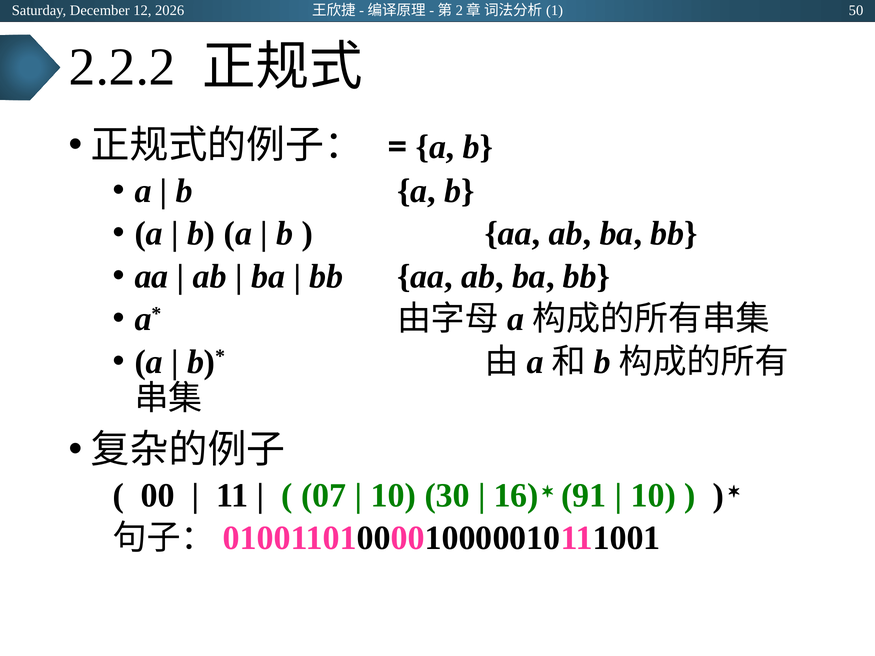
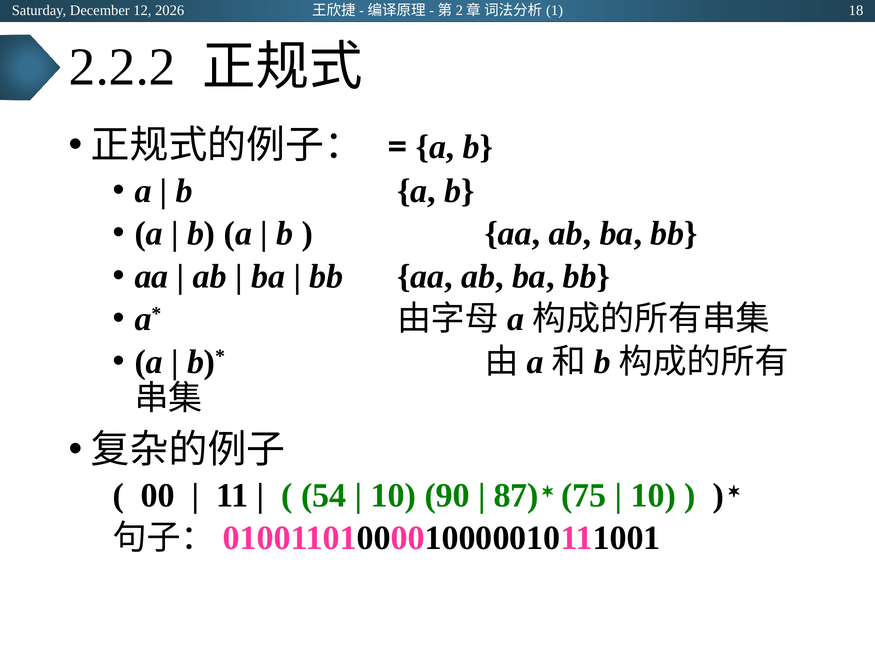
50: 50 -> 18 (856, 11)
07: 07 -> 54 (324, 496)
30: 30 -> 90 (447, 496)
16: 16 -> 87 (516, 496)
91: 91 -> 75 (584, 496)
